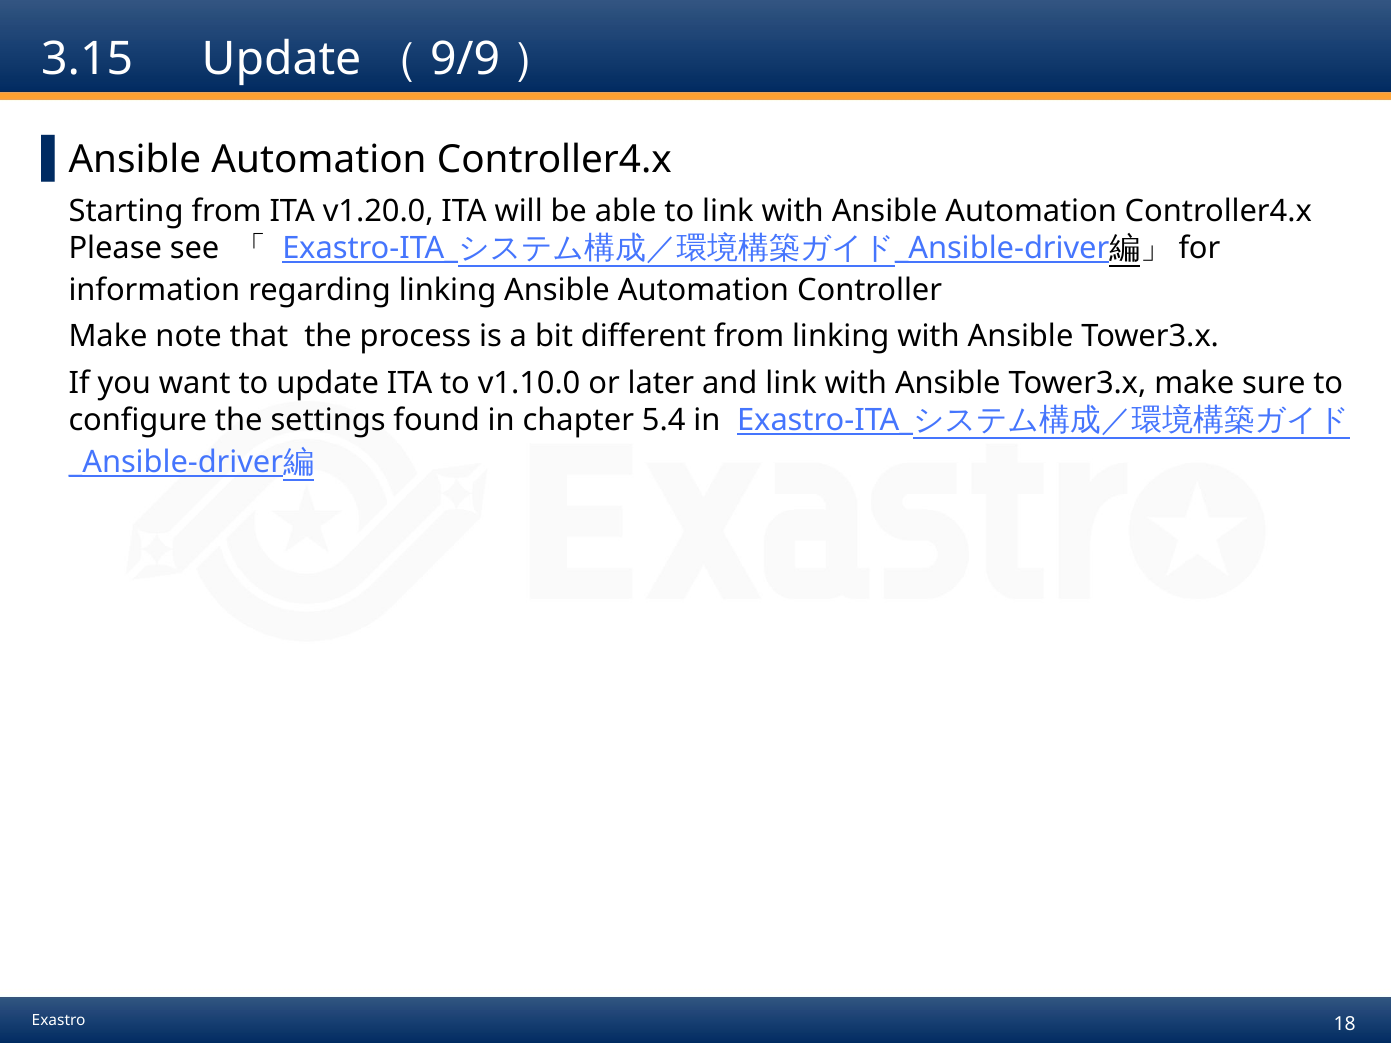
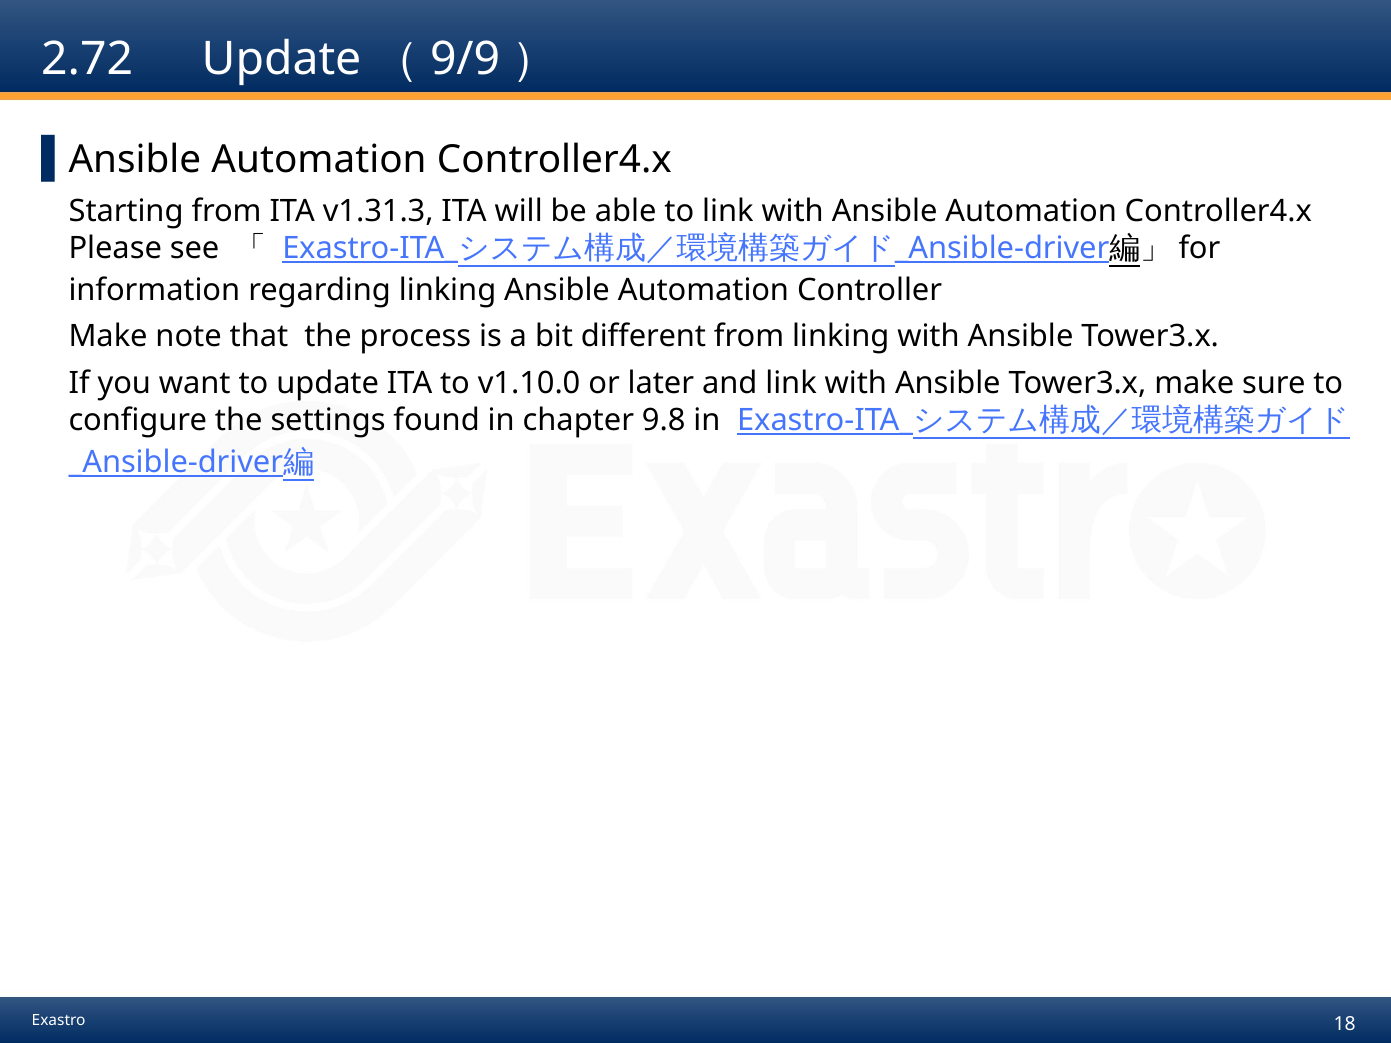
3.15: 3.15 -> 2.72 (87, 59)
v1.20.0: v1.20.0 -> v1.31.3 (378, 211)
5.4: 5.4 -> 9.8 (664, 420)
